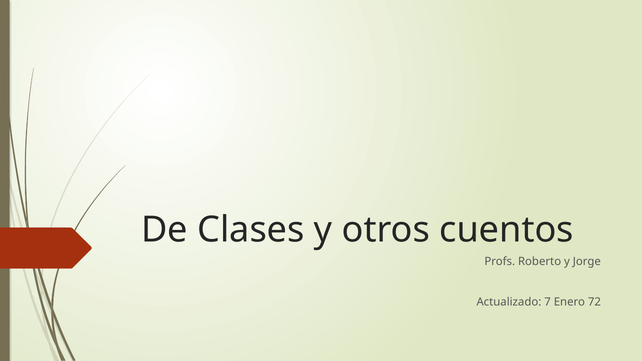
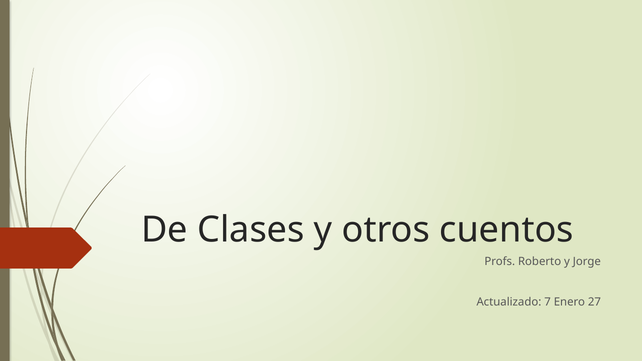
72: 72 -> 27 (594, 302)
